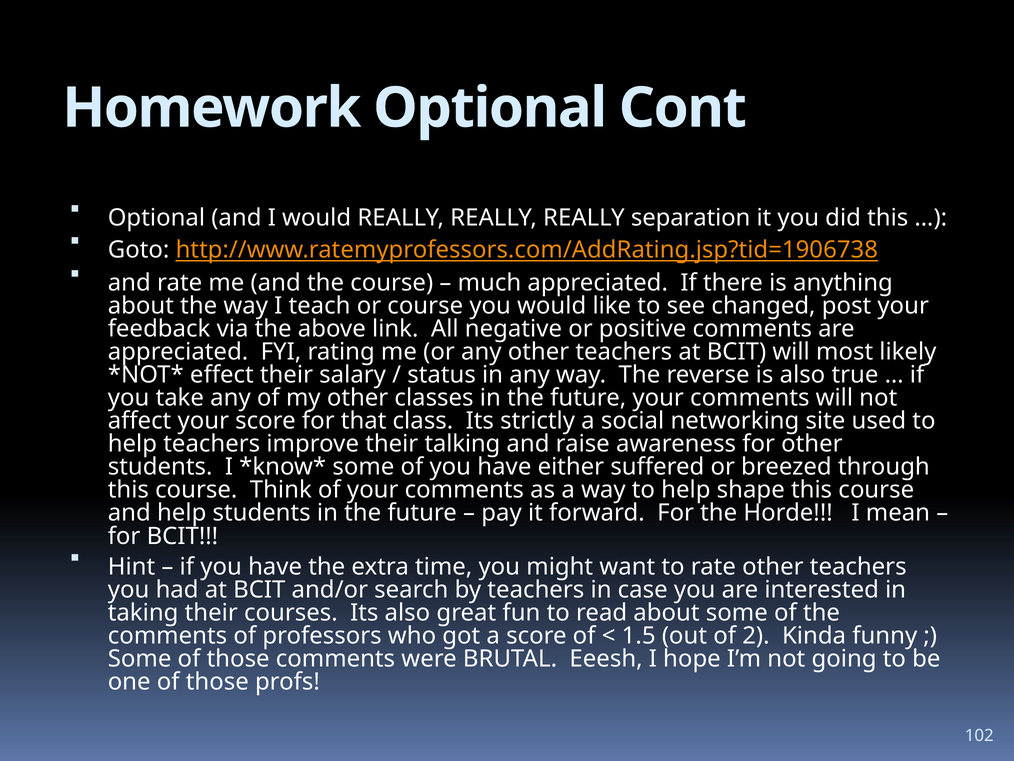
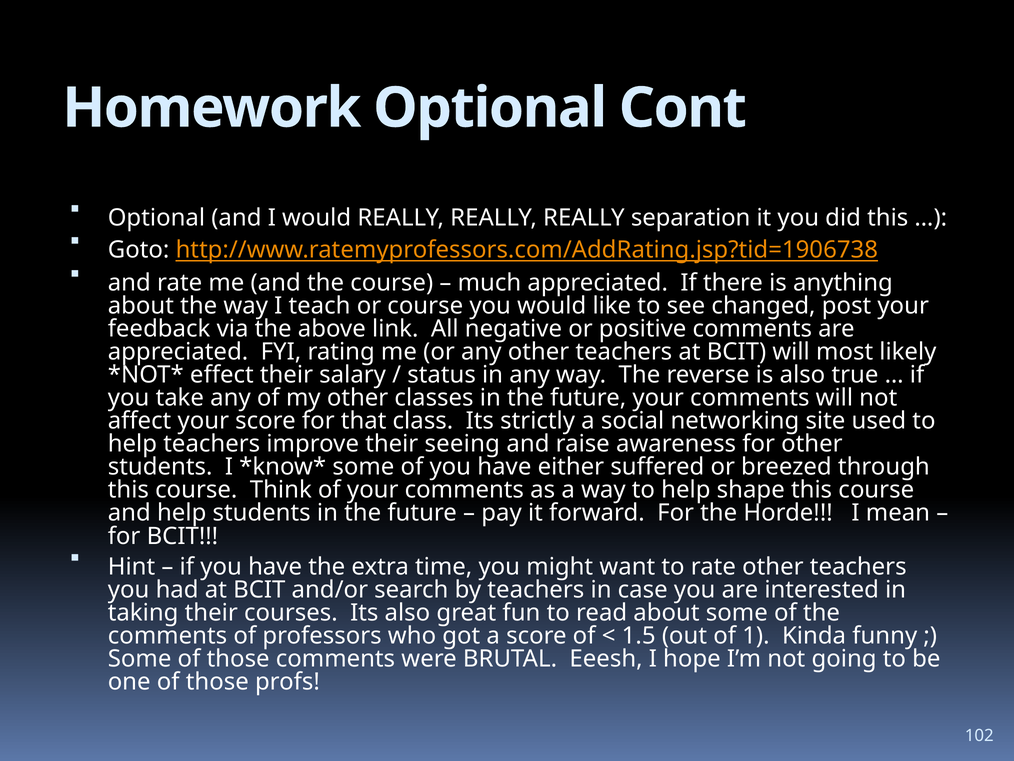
talking: talking -> seeing (462, 444)
2: 2 -> 1 (756, 636)
